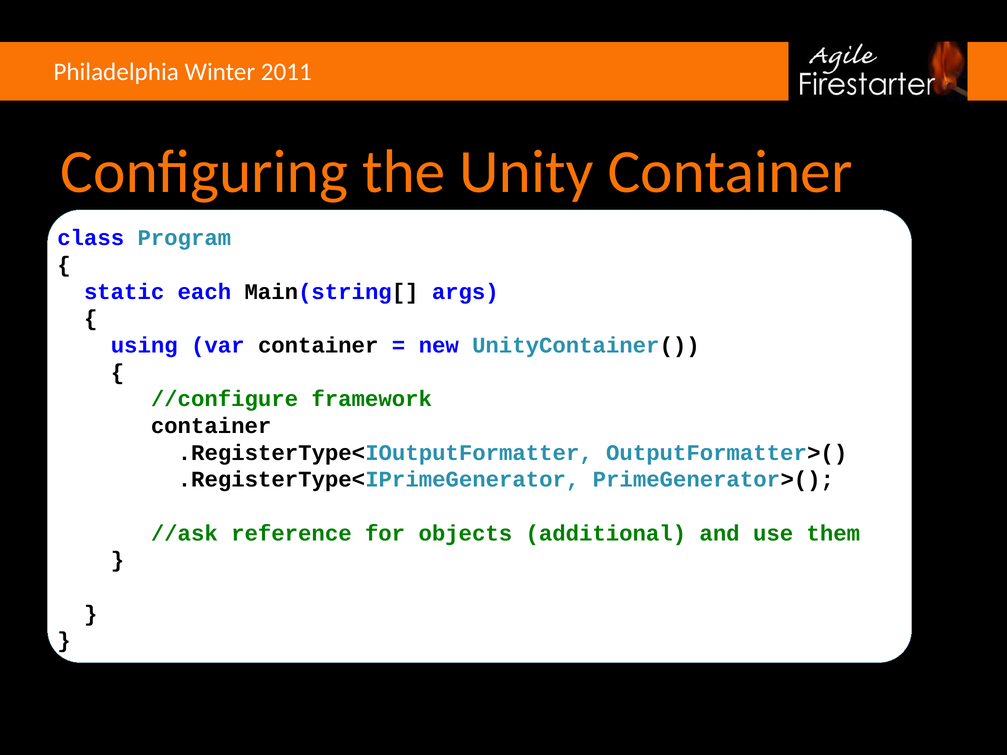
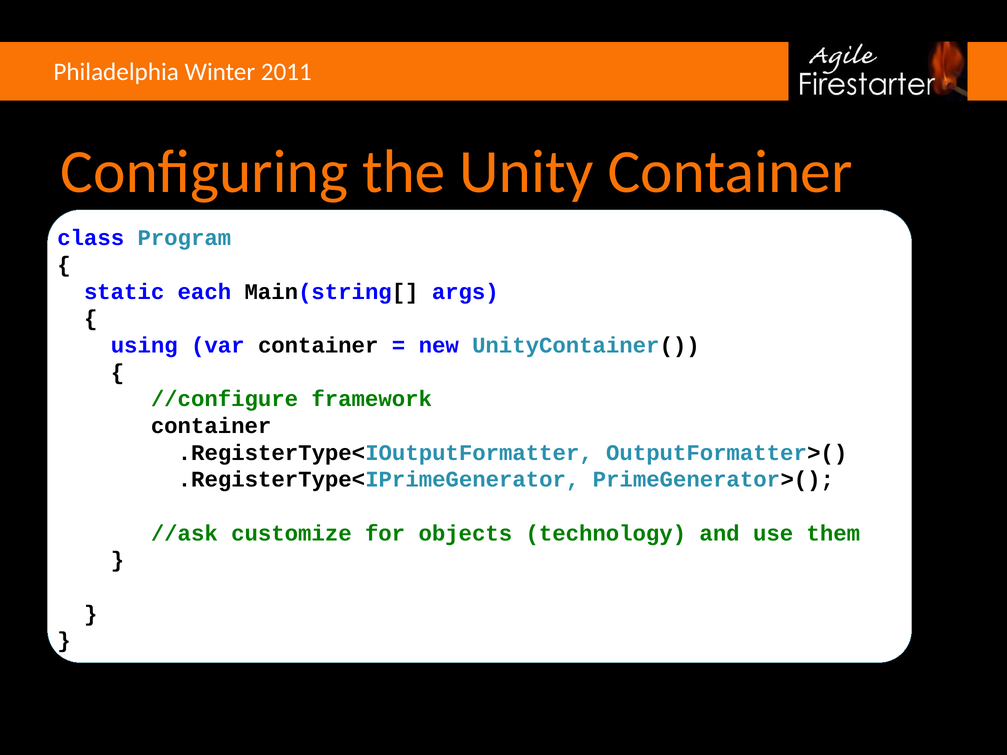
reference: reference -> customize (291, 533)
additional: additional -> technology (606, 533)
